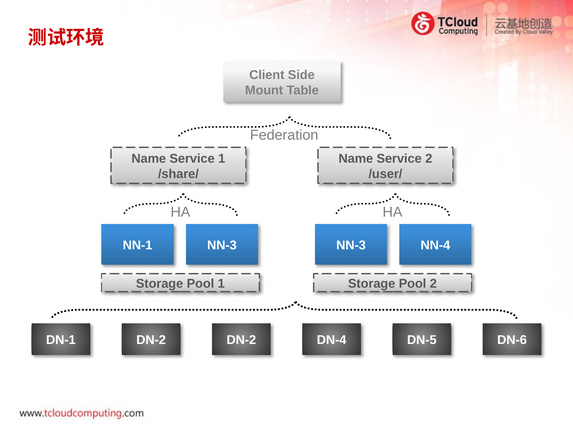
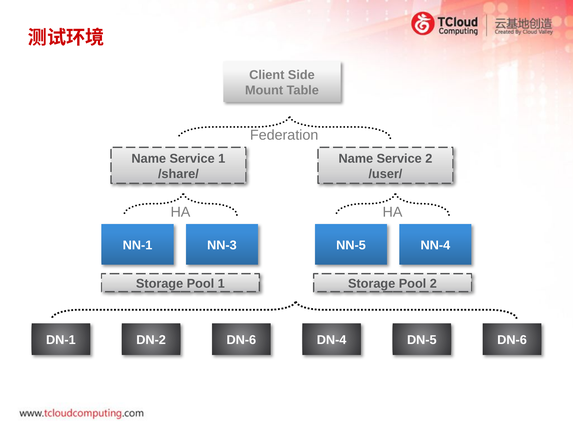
NN-3 NN-3: NN-3 -> NN-5 (351, 245)
DN-2 DN-2: DN-2 -> DN-6 (241, 340)
